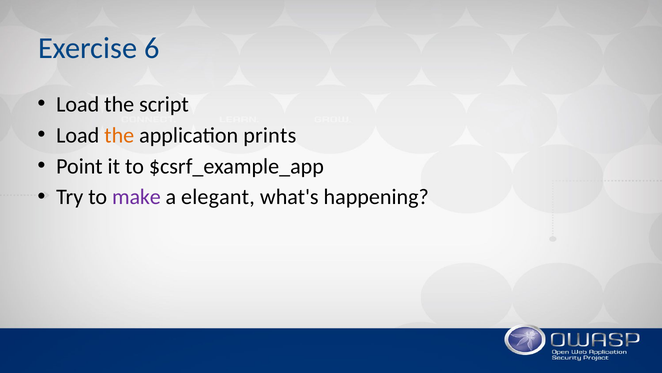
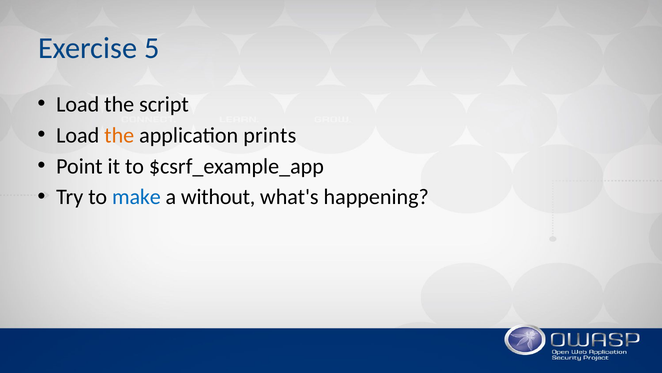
6: 6 -> 5 (152, 48)
make colour: purple -> blue (136, 197)
elegant: elegant -> without (218, 197)
